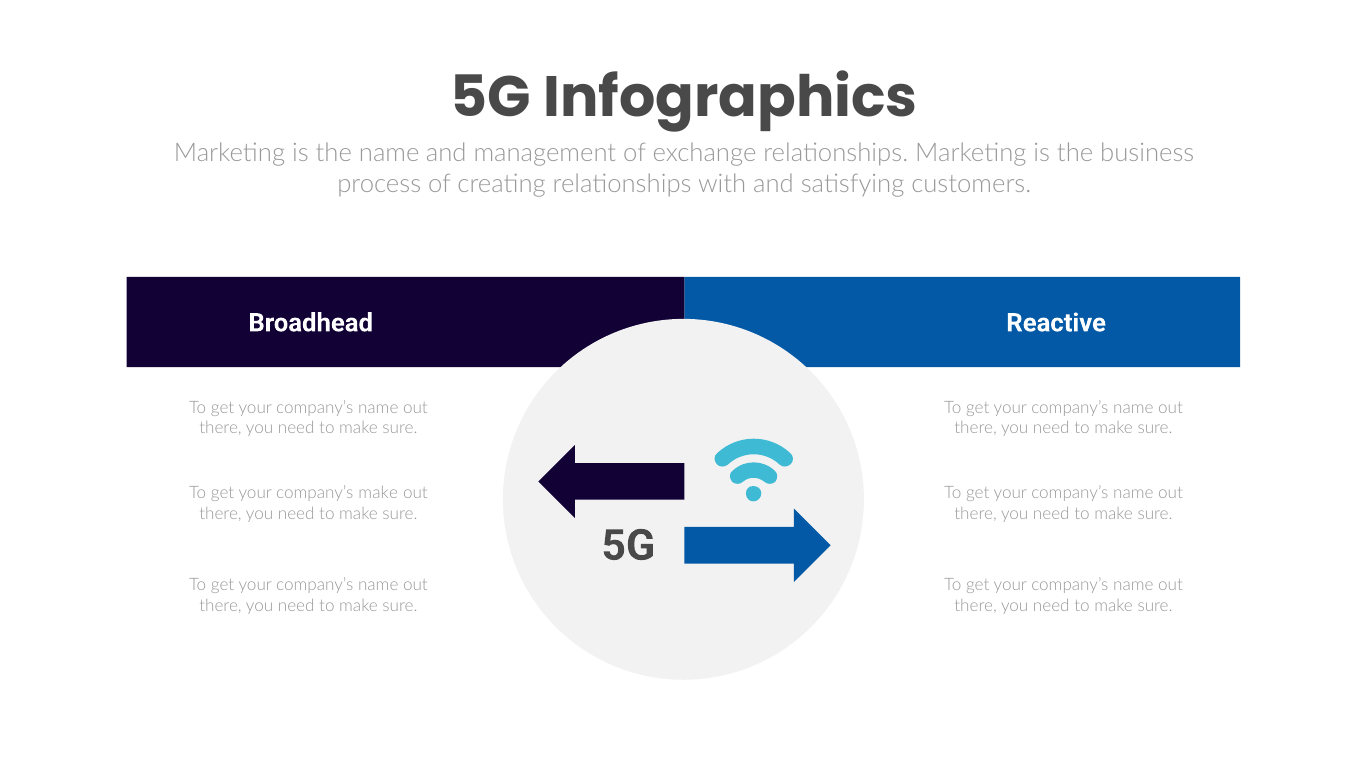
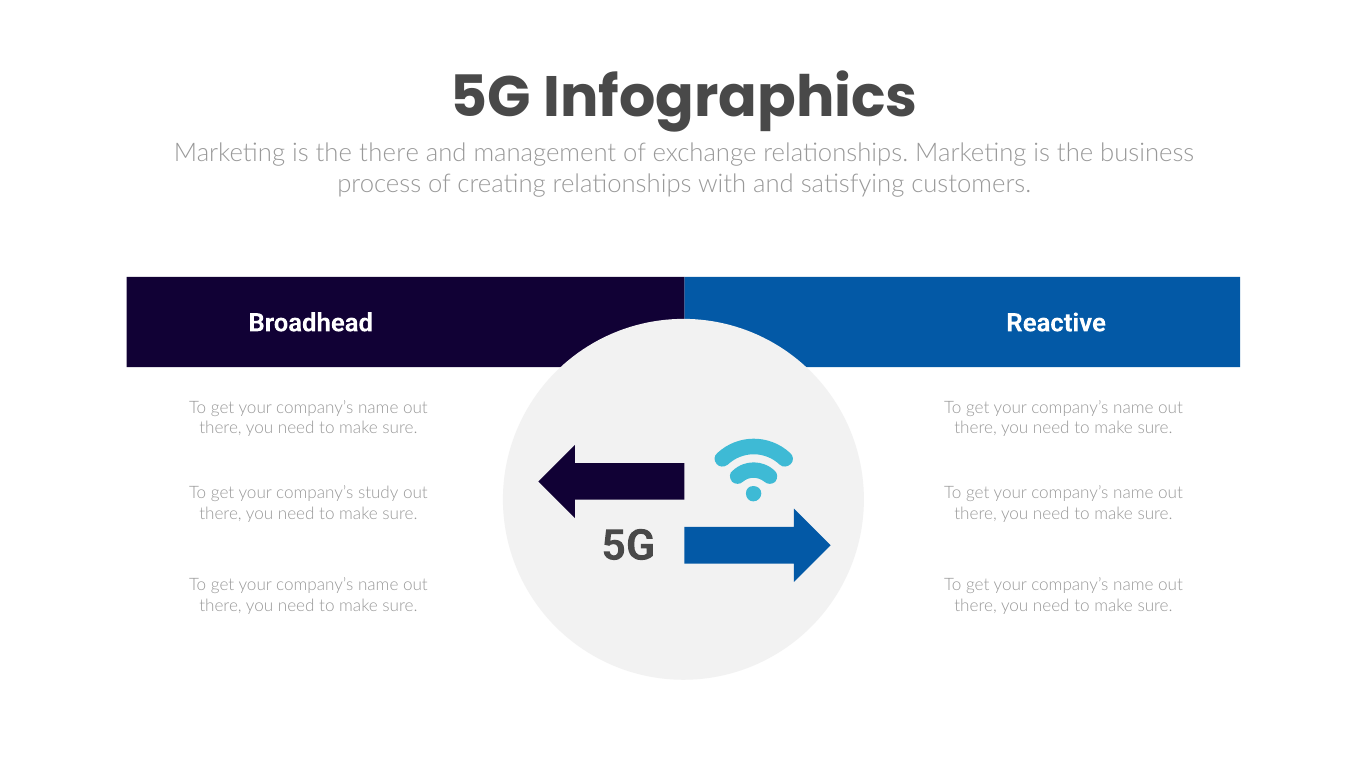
the name: name -> there (389, 154)
company’s make: make -> study (378, 493)
